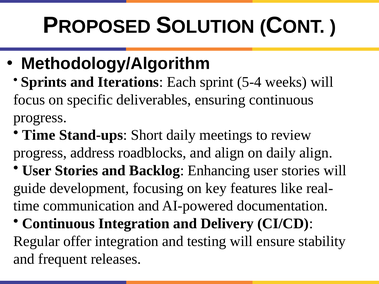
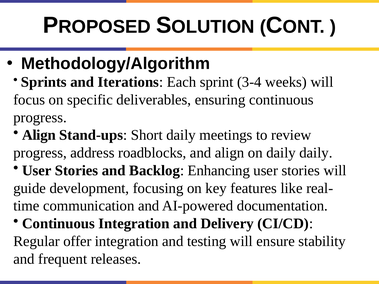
5-4: 5-4 -> 3-4 (249, 82)
Time: Time -> Align (39, 135)
daily align: align -> daily (316, 153)
